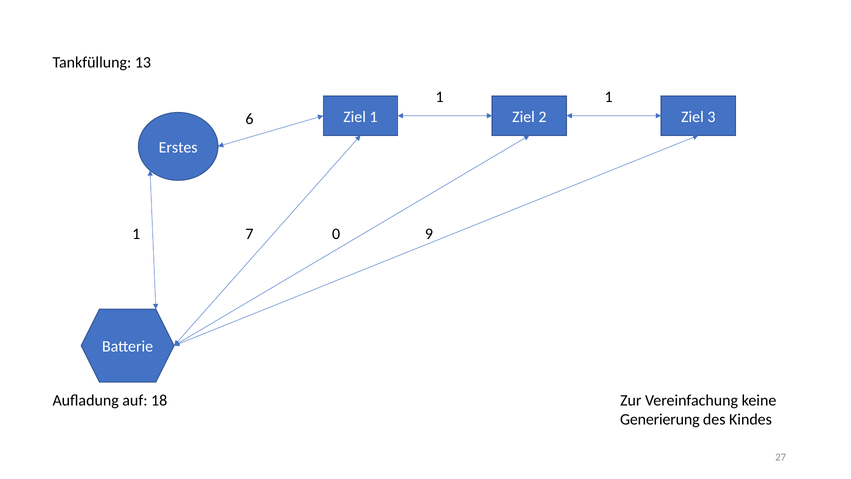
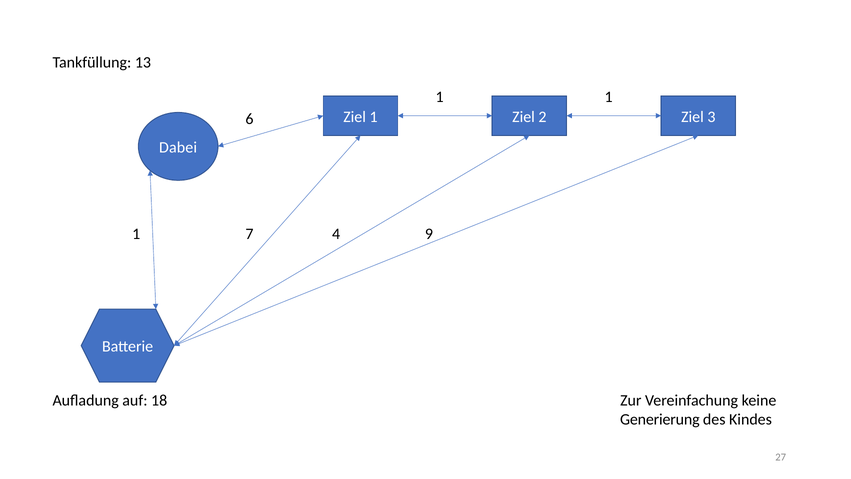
Erstes: Erstes -> Dabei (178, 147)
0: 0 -> 4 (336, 234)
